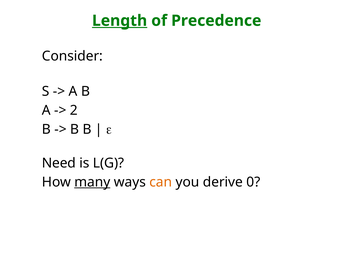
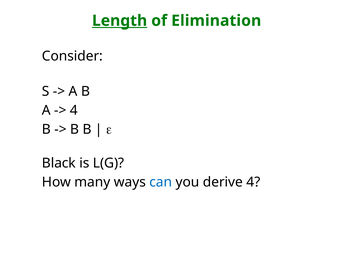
Precedence: Precedence -> Elimination (216, 21)
2: 2 -> 4 (74, 110)
Need: Need -> Black (59, 163)
many underline: present -> none (92, 182)
can colour: orange -> blue (161, 182)
derive 0: 0 -> 4 (253, 182)
